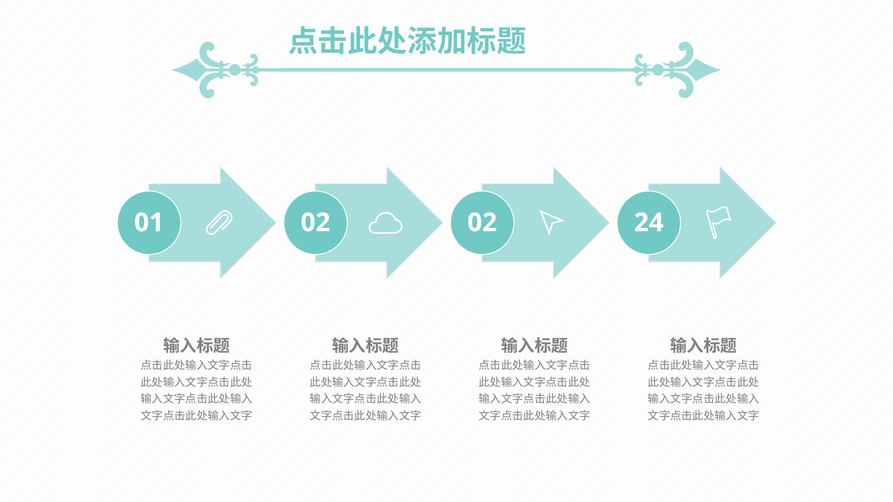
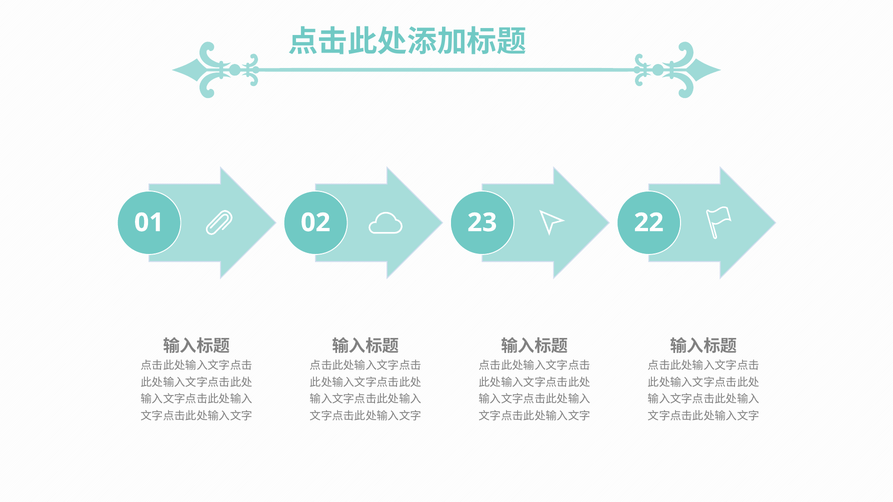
01 02: 02 -> 23 (482, 223)
24: 24 -> 22 (649, 223)
